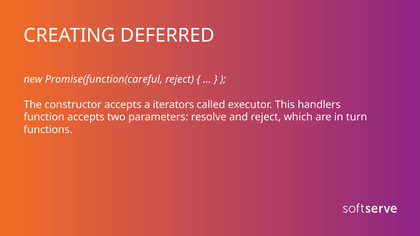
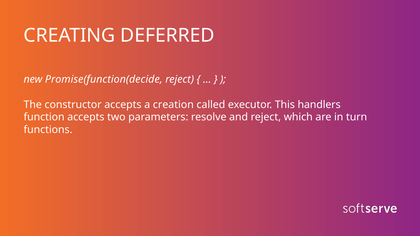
Promise(function(careful: Promise(function(careful -> Promise(function(decide (104, 79)
iterators: iterators -> creation (173, 105)
